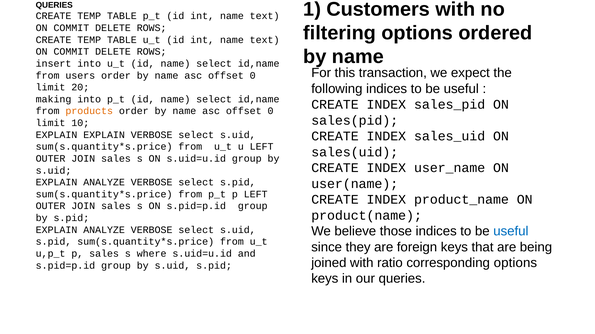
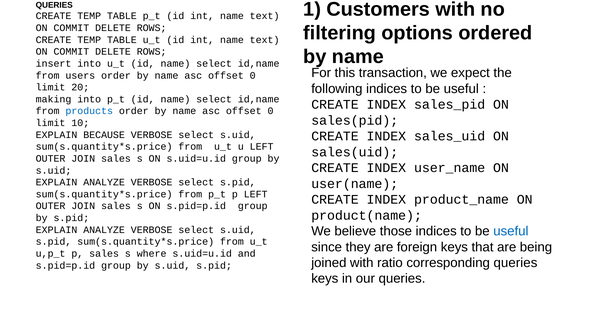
products colour: orange -> blue (89, 111)
EXPLAIN EXPLAIN: EXPLAIN -> BECAUSE (104, 135)
corresponding options: options -> queries (515, 263)
